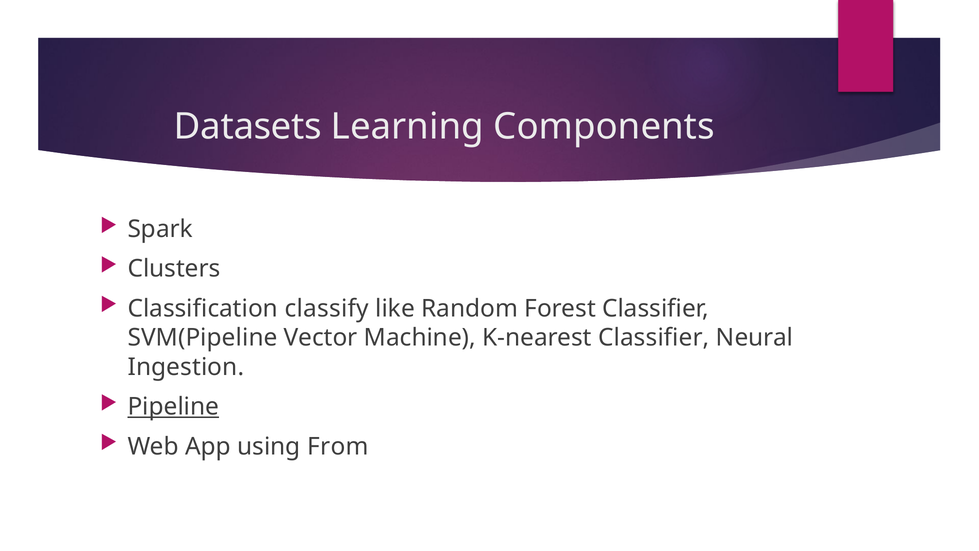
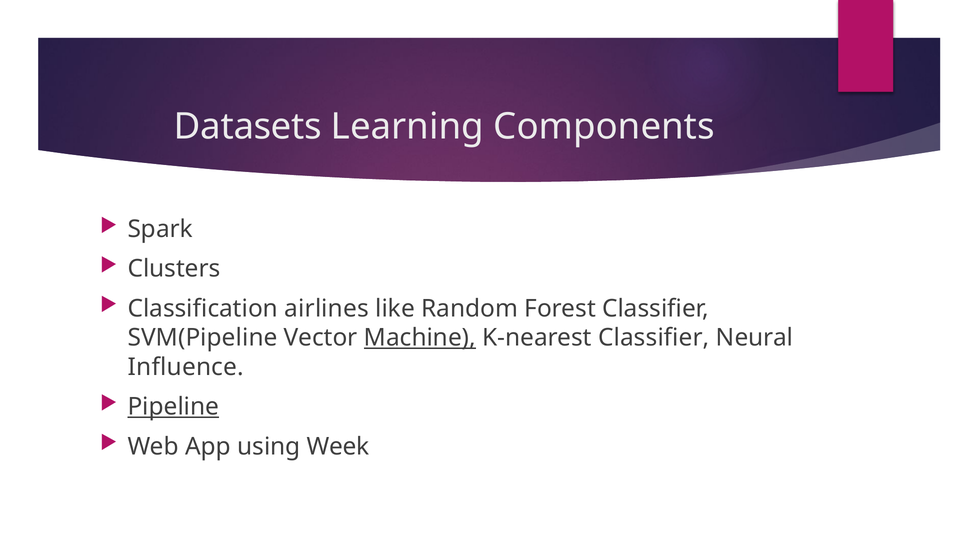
classify: classify -> airlines (327, 308)
Machine underline: none -> present (420, 338)
Ingestion: Ingestion -> Influence (186, 367)
From: From -> Week (338, 446)
